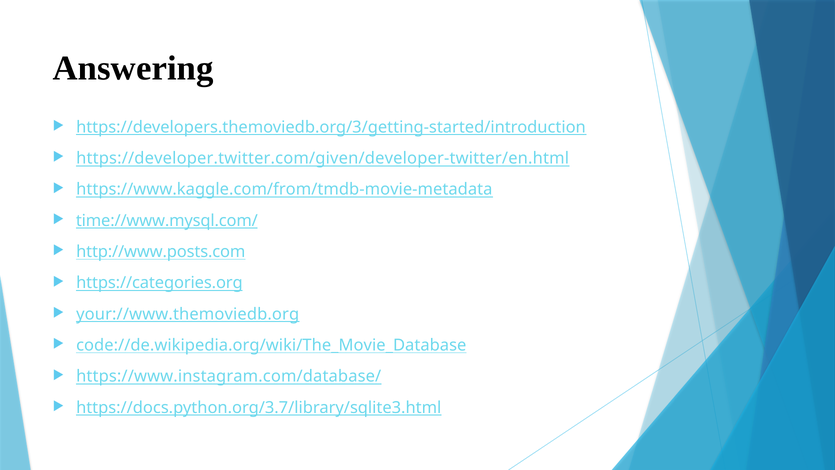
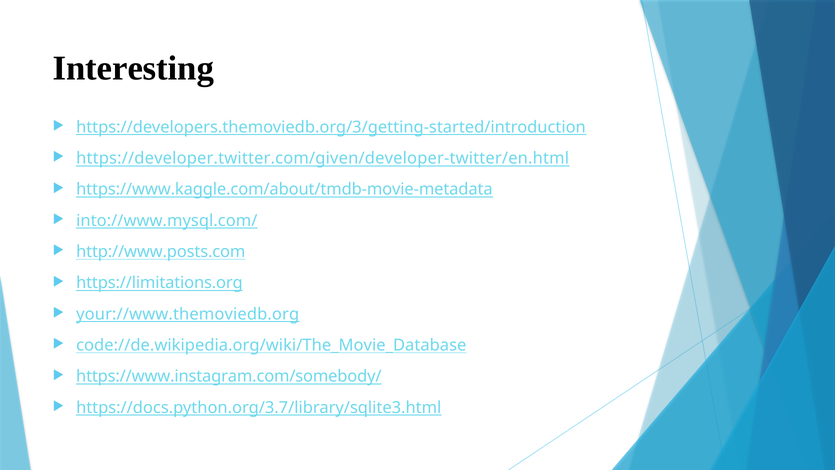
Answering: Answering -> Interesting (133, 68)
https://www.kaggle.com/from/tmdb-movie-metadata: https://www.kaggle.com/from/tmdb-movie-metadata -> https://www.kaggle.com/about/tmdb-movie-metadata (284, 189)
time://www.mysql.com/: time://www.mysql.com/ -> into://www.mysql.com/ (167, 220)
https://categories.org: https://categories.org -> https://limitations.org (159, 283)
https://www.instagram.com/database/: https://www.instagram.com/database/ -> https://www.instagram.com/somebody/ (229, 376)
